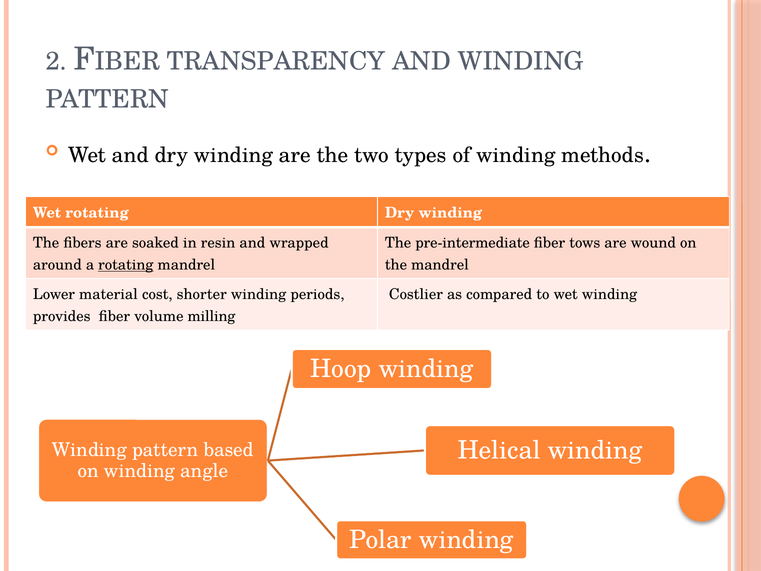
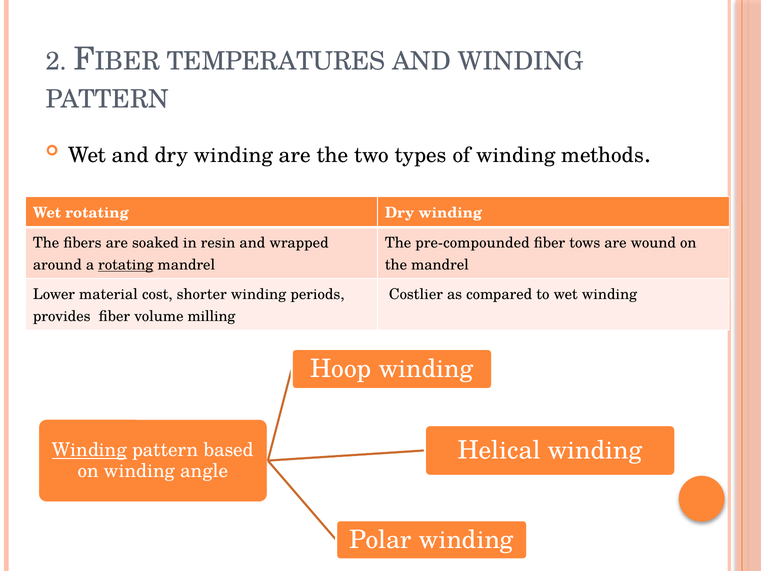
TRANSPARENCY: TRANSPARENCY -> TEMPERATURES (276, 61)
pre-intermediate: pre-intermediate -> pre-compounded (472, 243)
Winding underline: none -> present (89, 450)
